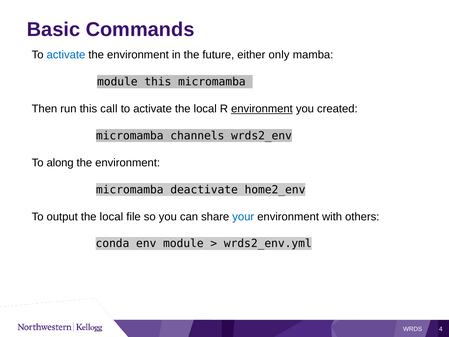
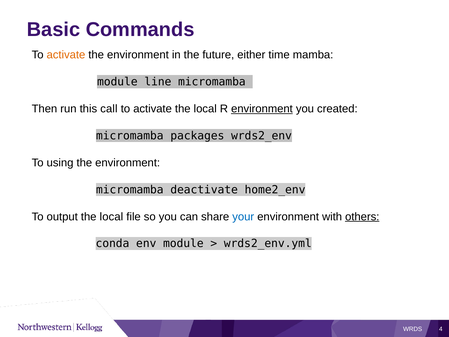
activate colour: blue -> orange (66, 55)
only: only -> time (279, 55)
module this: this -> line (158, 82)
channels: channels -> packages (197, 136)
along: along -> using (60, 163)
others underline: none -> present (362, 217)
